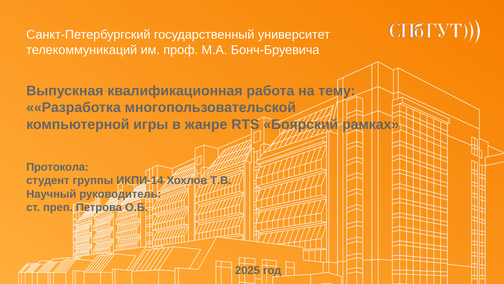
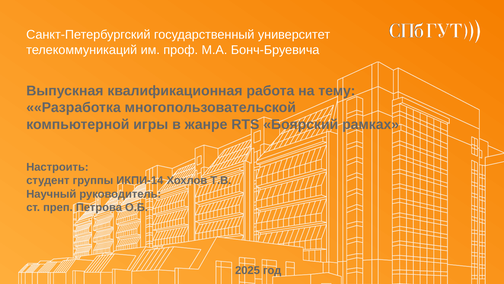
Протокола: Протокола -> Настроить (57, 167)
